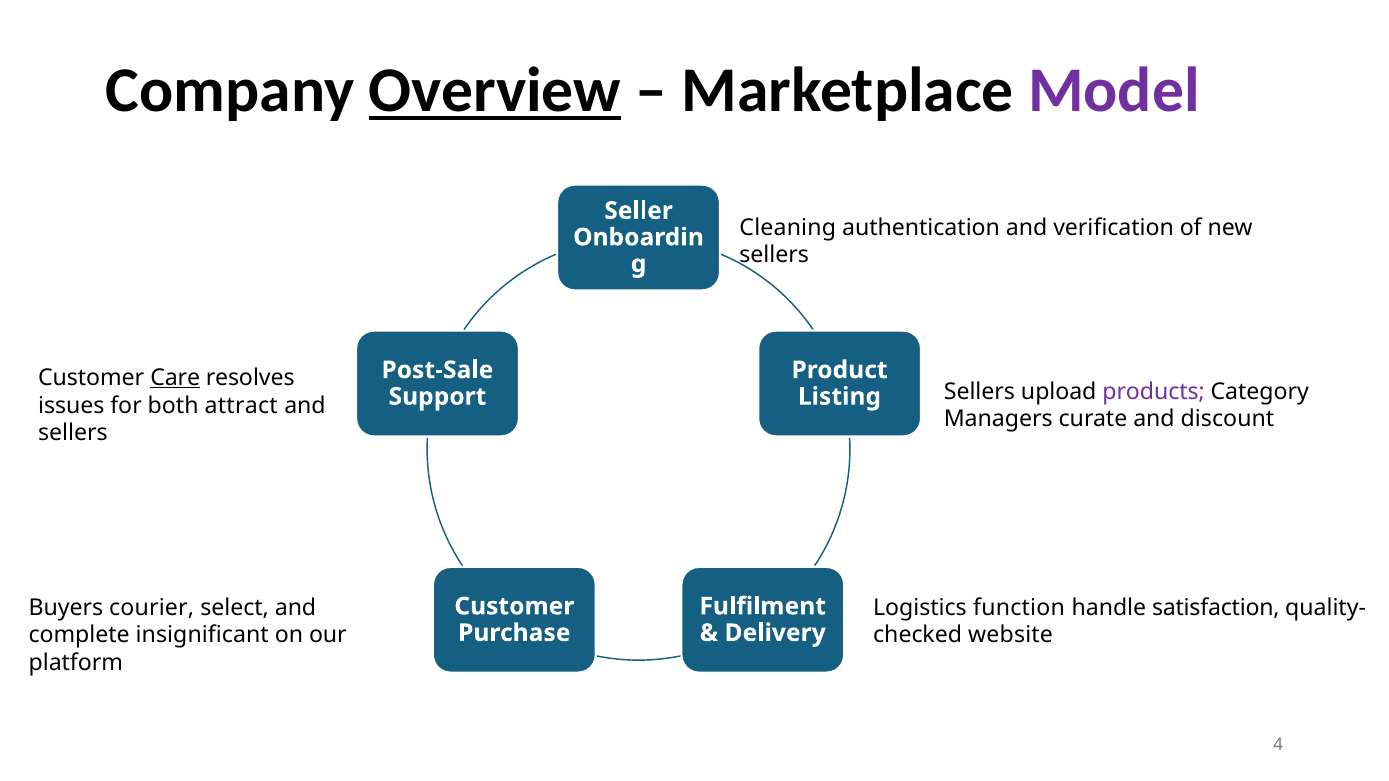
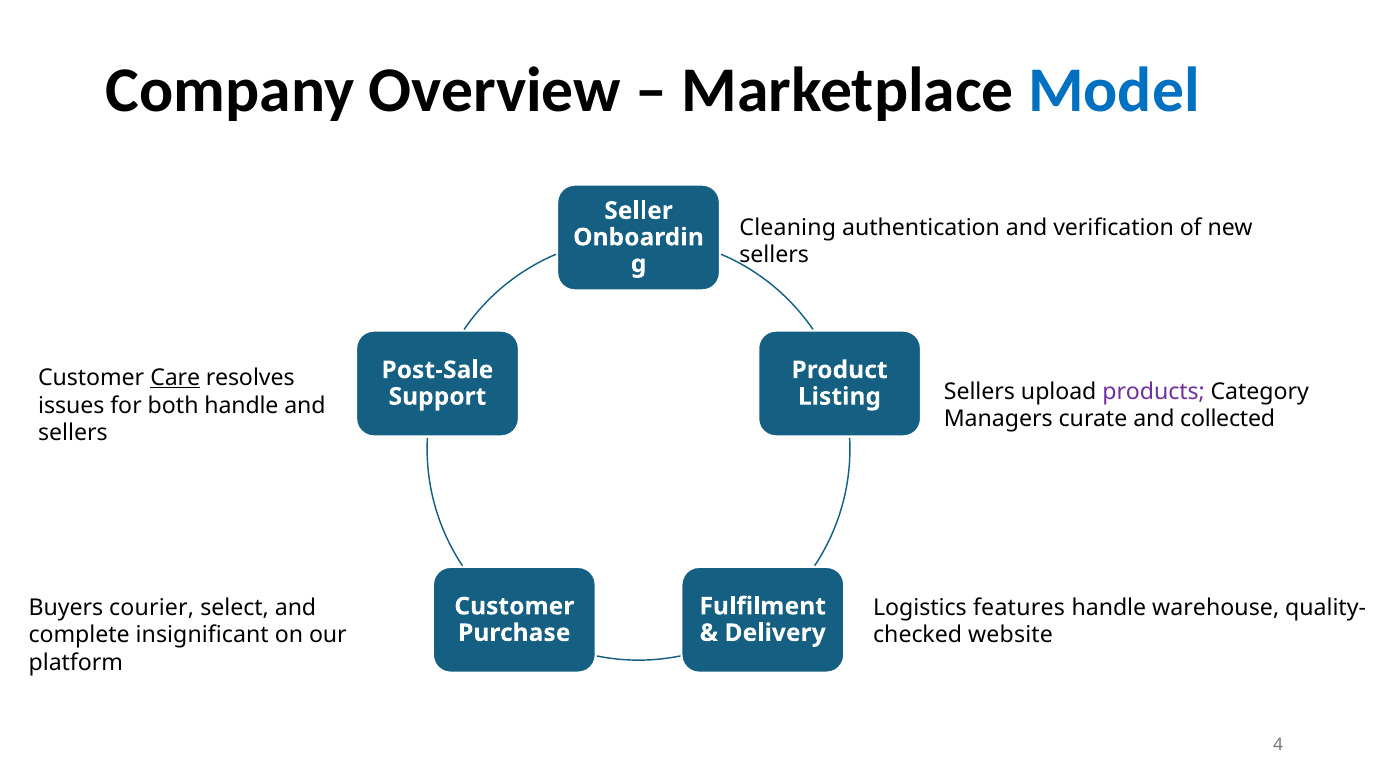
Overview underline: present -> none (495, 91)
Model colour: purple -> blue (1114, 91)
both attract: attract -> handle (241, 406)
discount: discount -> collected (1228, 419)
function: function -> features (1019, 608)
satisfaction: satisfaction -> warehouse (1216, 608)
